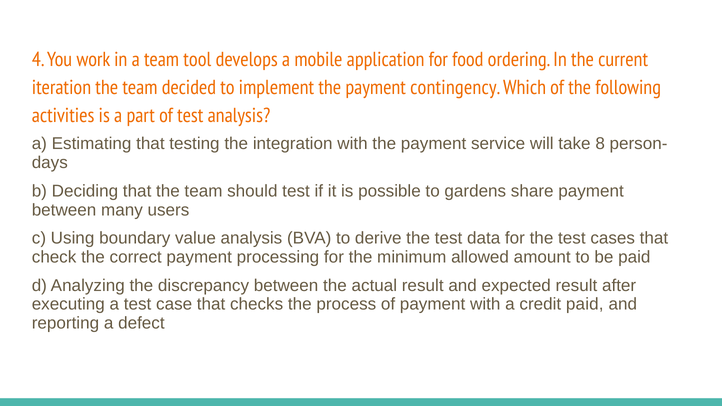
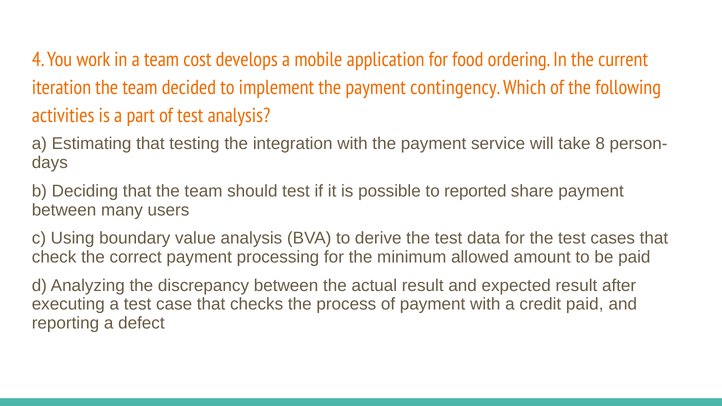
tool: tool -> cost (197, 60)
gardens: gardens -> reported (475, 191)
